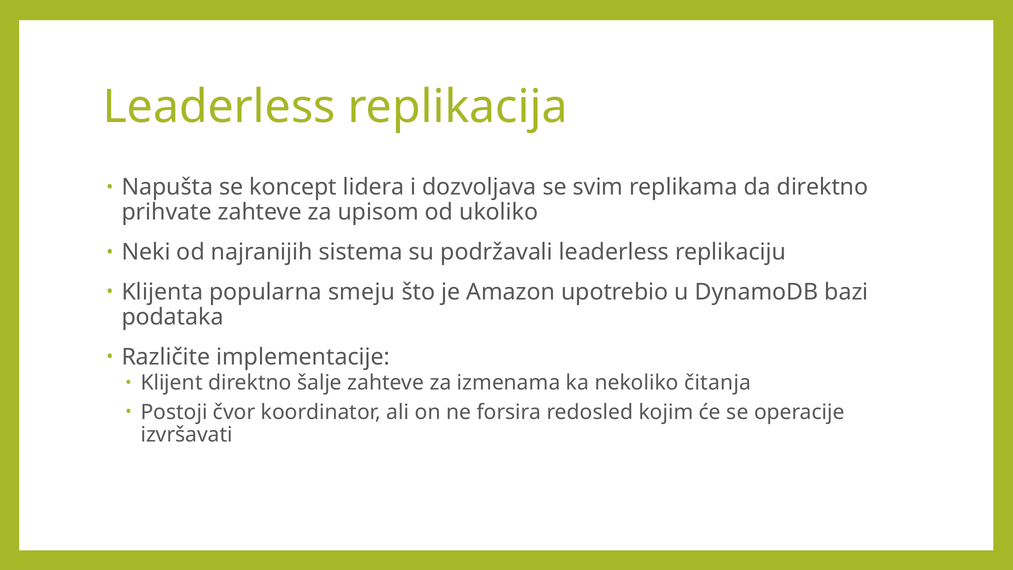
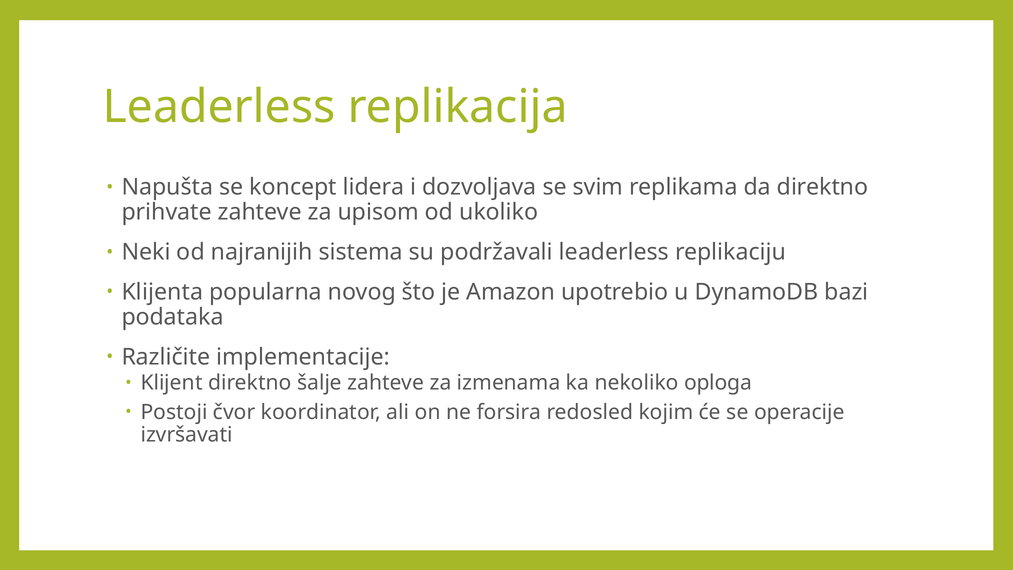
smeju: smeju -> novog (362, 292)
čitanja: čitanja -> oploga (718, 383)
